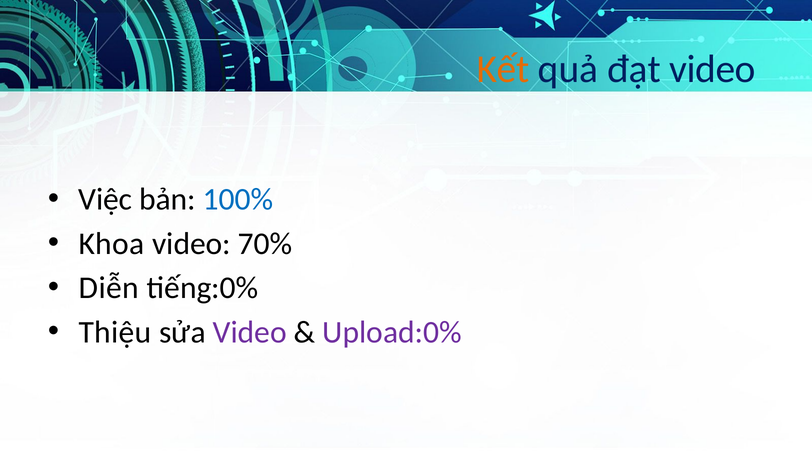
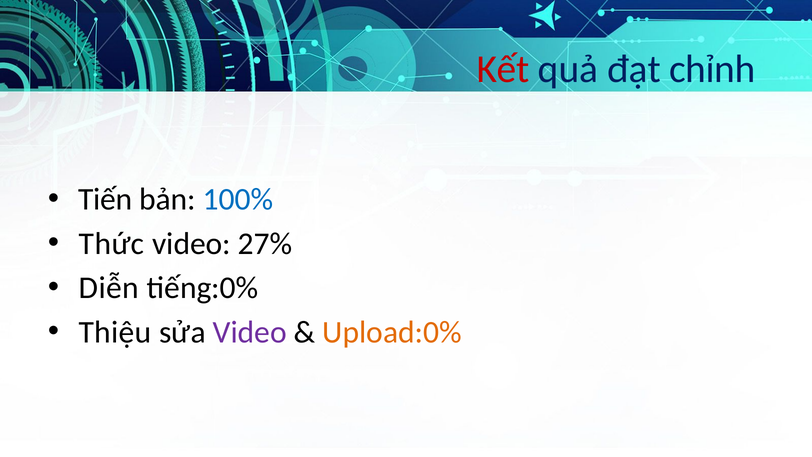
Kết colour: orange -> red (503, 69)
đạt video: video -> chỉnh (712, 69)
Việc: Việc -> Tiến (105, 199)
Khoa: Khoa -> Thức (112, 244)
70%: 70% -> 27% (265, 244)
Upload:0% colour: purple -> orange (392, 332)
